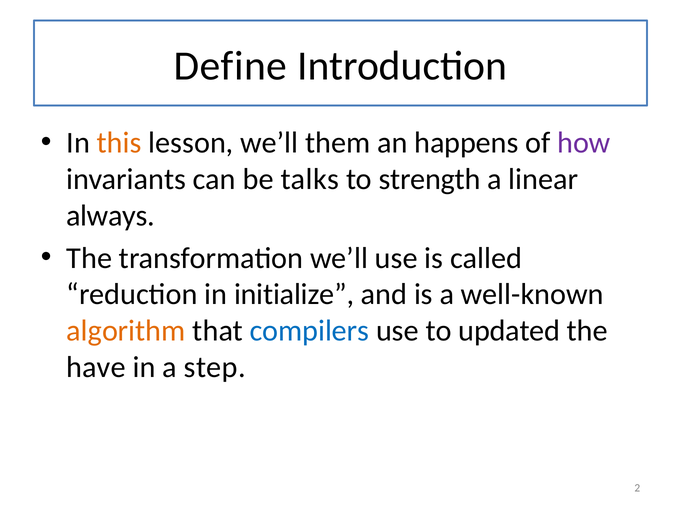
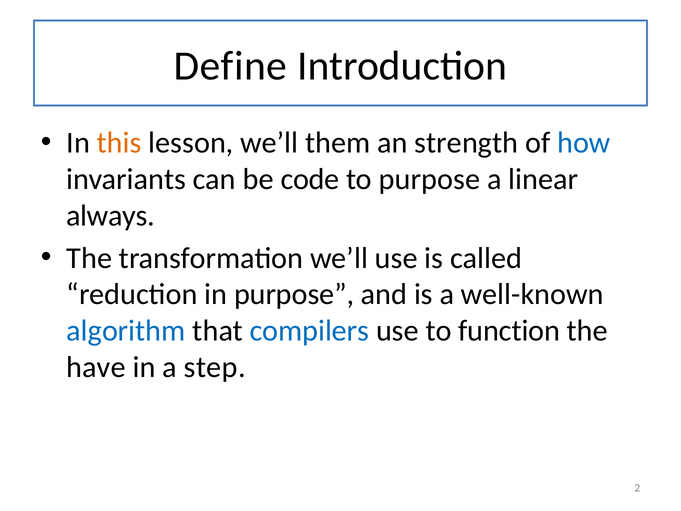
happens: happens -> strength (466, 143)
how colour: purple -> blue (584, 143)
talks: talks -> code (310, 179)
to strength: strength -> purpose (429, 179)
in initialize: initialize -> purpose (294, 294)
algorithm colour: orange -> blue (126, 331)
updated: updated -> function (509, 331)
